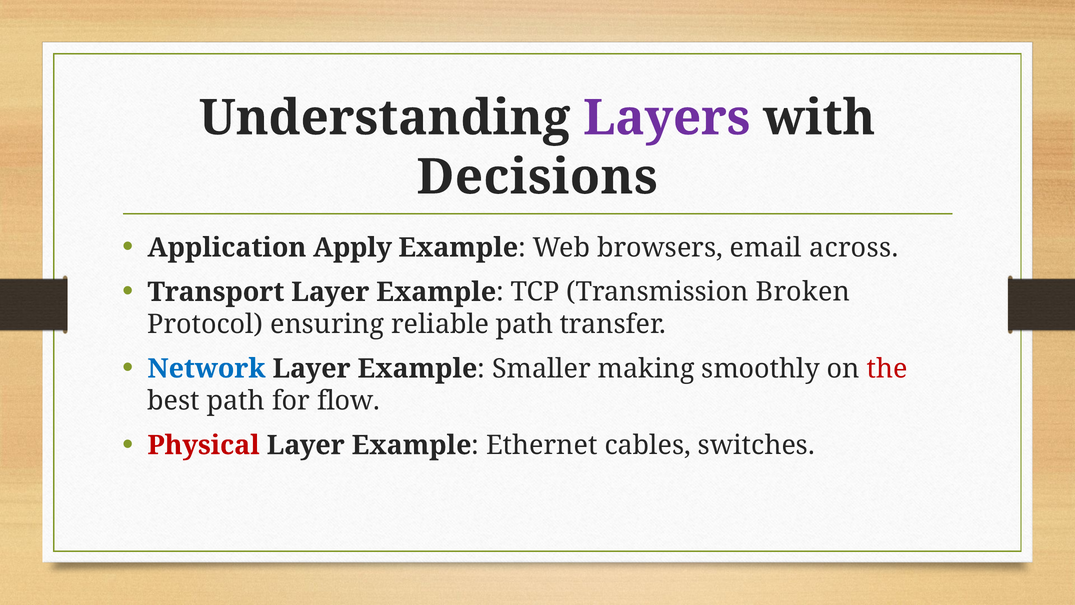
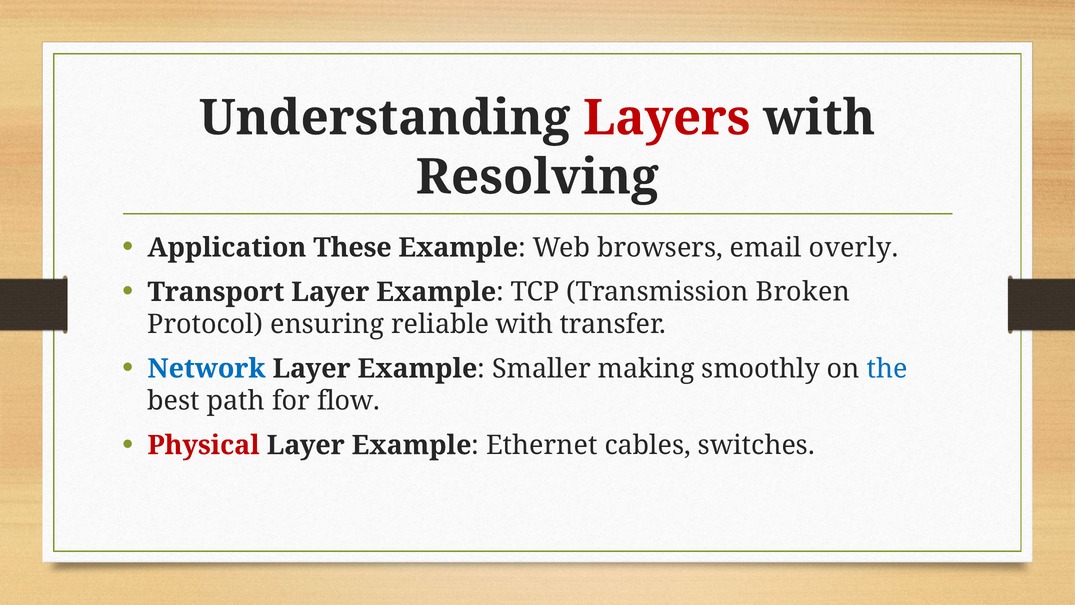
Layers colour: purple -> red (667, 118)
Decisions: Decisions -> Resolving (537, 177)
Apply: Apply -> These (352, 248)
across: across -> overly (854, 248)
reliable path: path -> with (525, 324)
the colour: red -> blue (887, 368)
